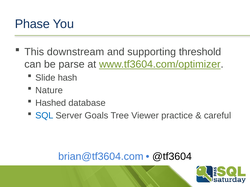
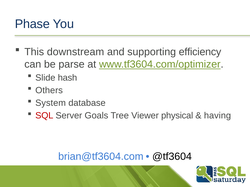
threshold: threshold -> efficiency (200, 52)
Nature: Nature -> Others (49, 91)
Hashed: Hashed -> System (51, 103)
SQL colour: blue -> red (44, 116)
practice: practice -> physical (177, 116)
careful: careful -> having (217, 116)
